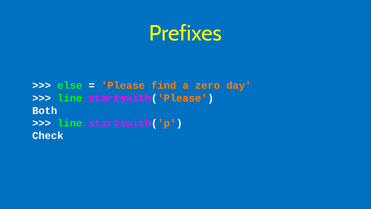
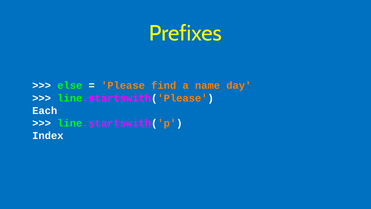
zero: zero -> name (208, 85)
Both: Both -> Each (45, 110)
Check: Check -> Index (48, 135)
